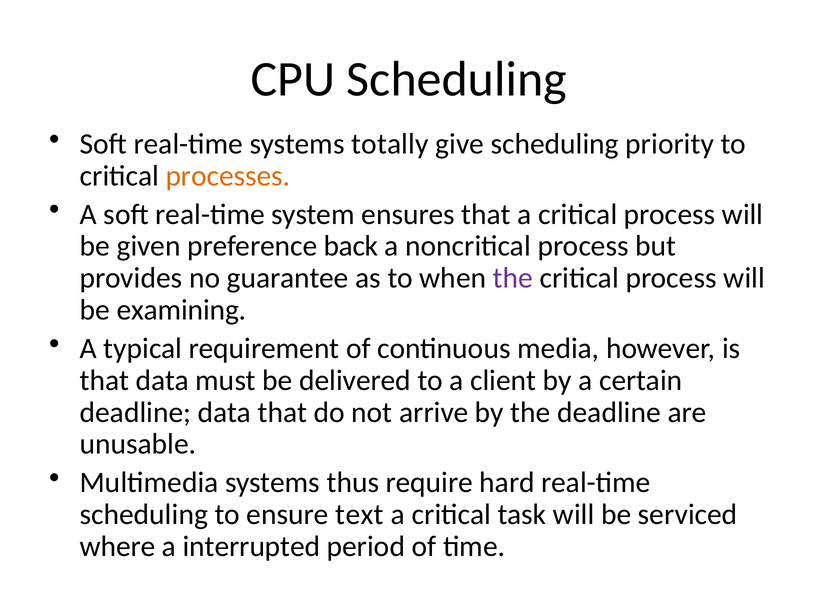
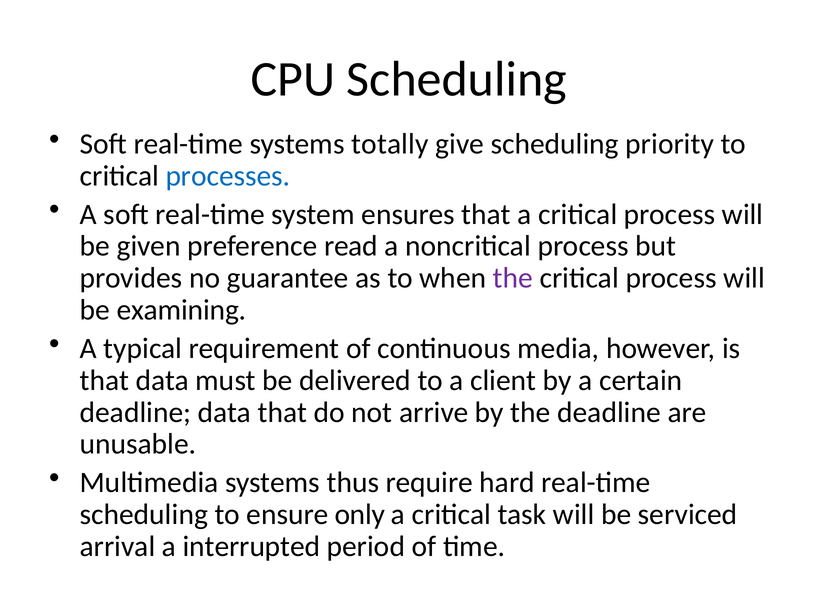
processes colour: orange -> blue (228, 176)
back: back -> read (351, 246)
text: text -> only (360, 514)
where: where -> arrival (118, 546)
